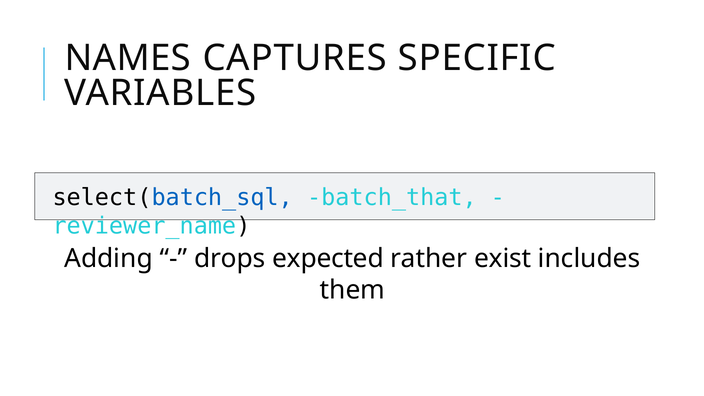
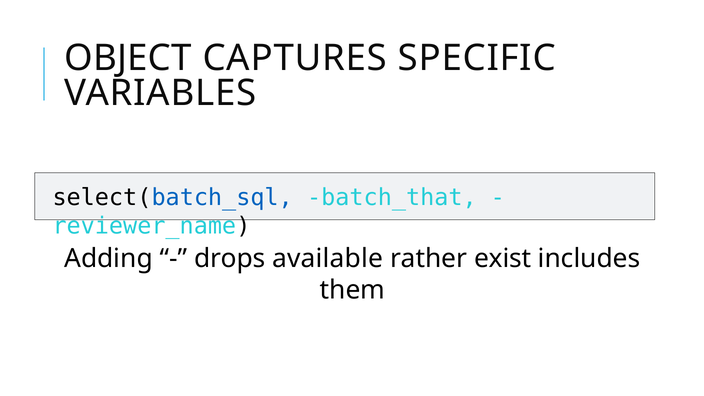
NAMES: NAMES -> OBJECT (128, 58)
expected: expected -> available (328, 259)
